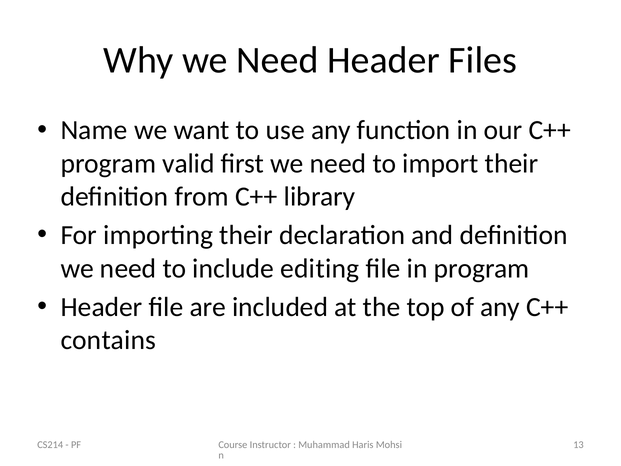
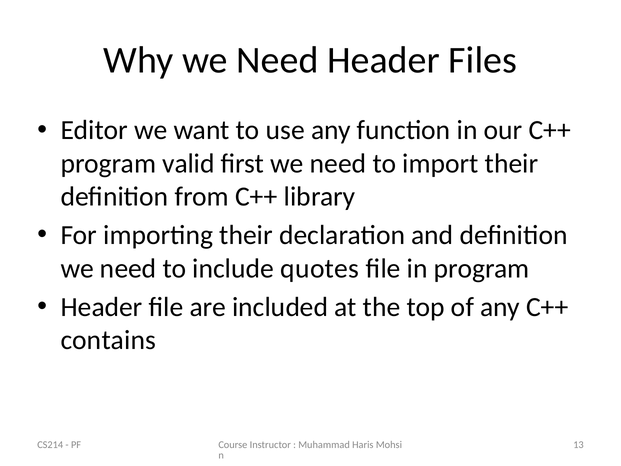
Name: Name -> Editor (94, 130)
editing: editing -> quotes (320, 268)
